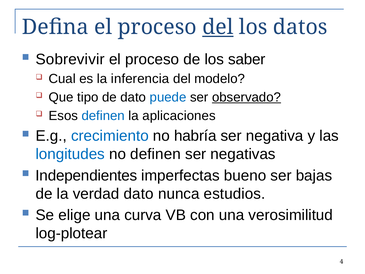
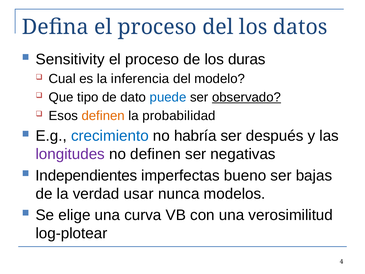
del underline: present -> none (218, 27)
Sobrevivir: Sobrevivir -> Sensitivity (70, 59)
saber: saber -> duras (247, 59)
definen colour: blue -> orange (103, 116)
aplicaciones: aplicaciones -> probabilidad (179, 116)
negativa: negativa -> después (275, 136)
longitudes colour: blue -> purple (70, 154)
verdad dato: dato -> usar (139, 194)
estudios: estudios -> modelos (235, 194)
